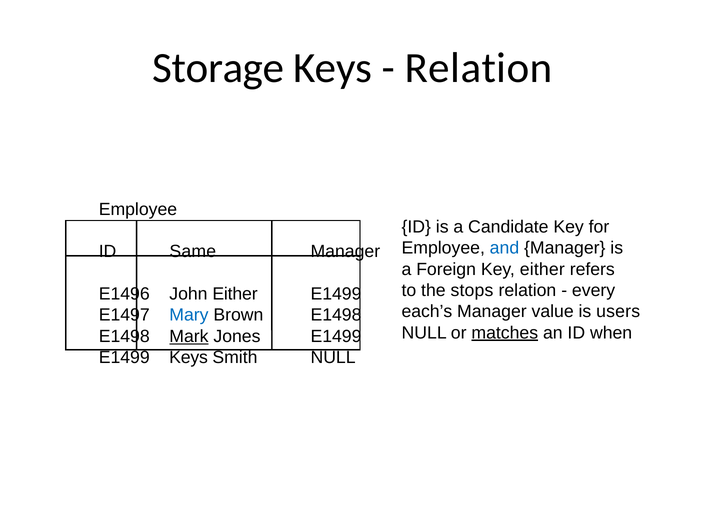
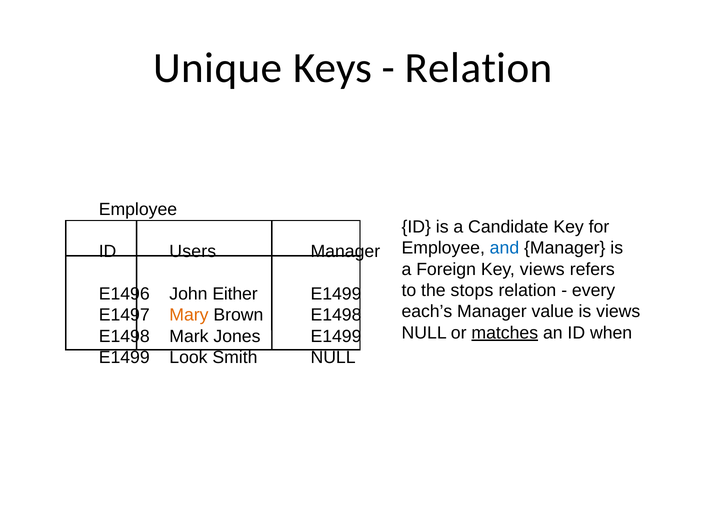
Storage: Storage -> Unique (218, 68)
Same: Same -> Users (193, 252)
Key either: either -> views (542, 269)
is users: users -> views (618, 312)
Mary colour: blue -> orange (189, 315)
Mark underline: present -> none (189, 337)
E1499 Keys: Keys -> Look (188, 358)
